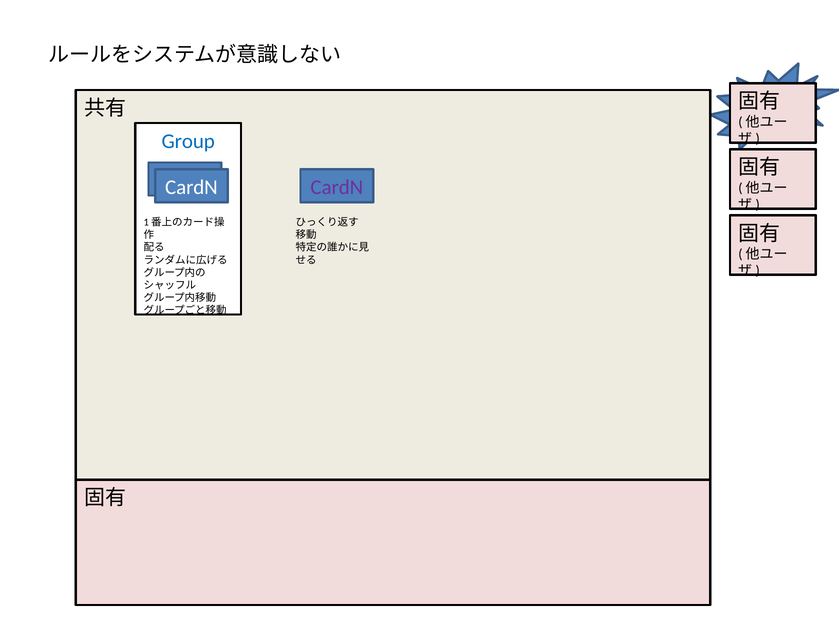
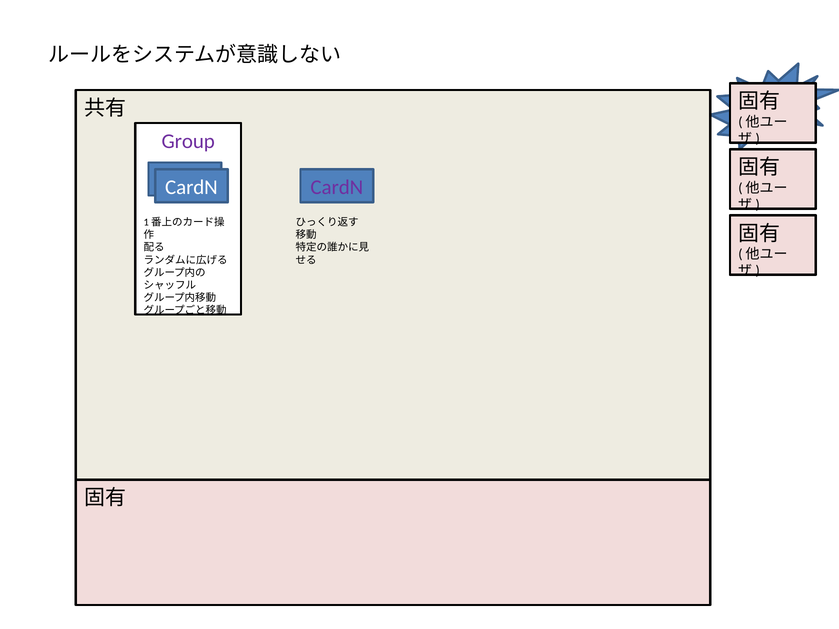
Group colour: blue -> purple (188, 141)
